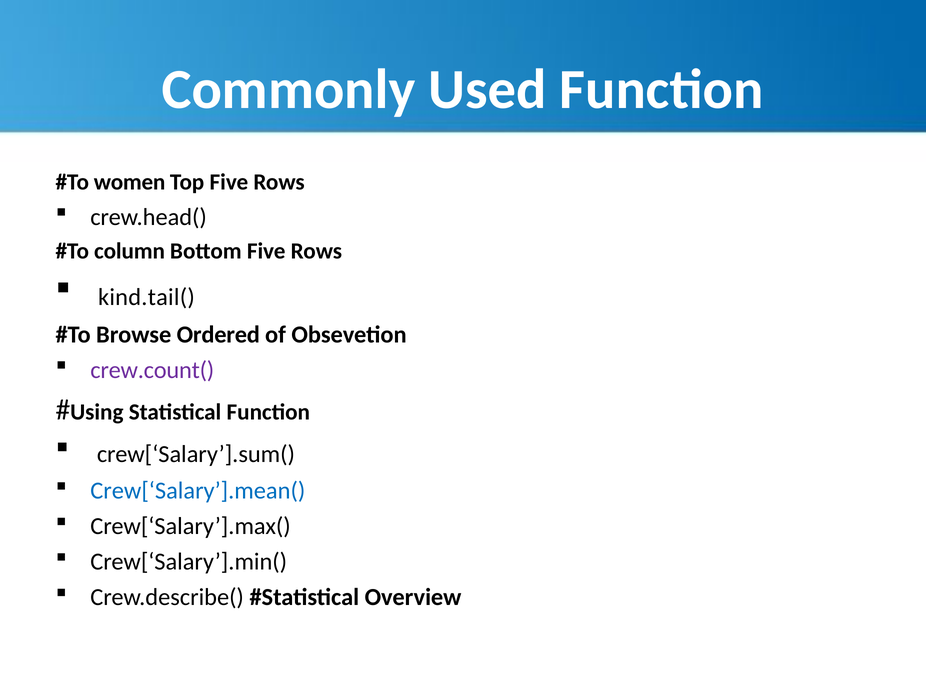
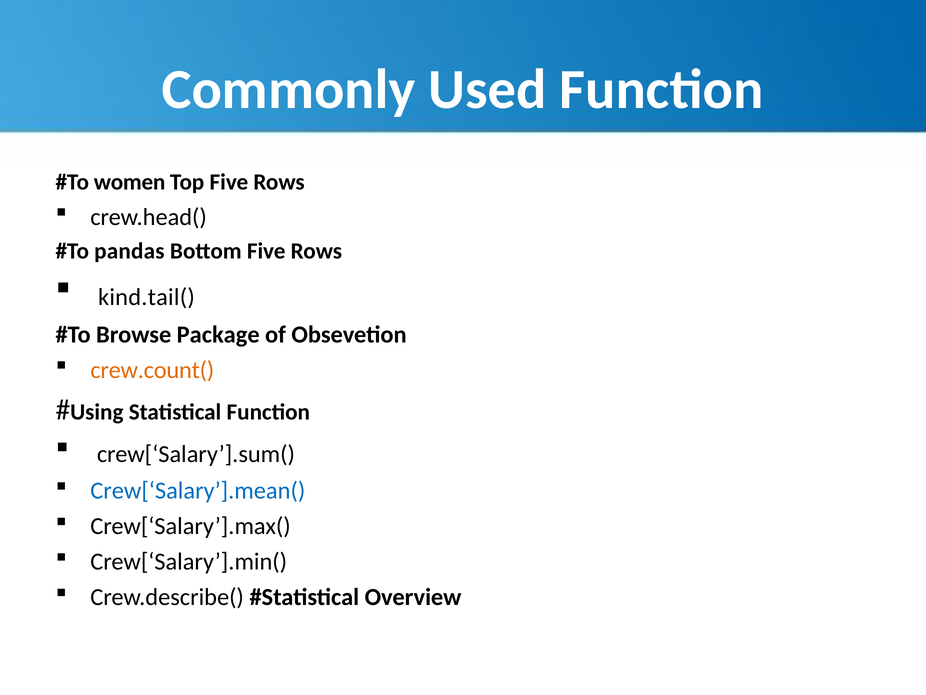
column: column -> pandas (129, 251)
Ordered: Ordered -> Package (218, 334)
crew.count( colour: purple -> orange (152, 370)
